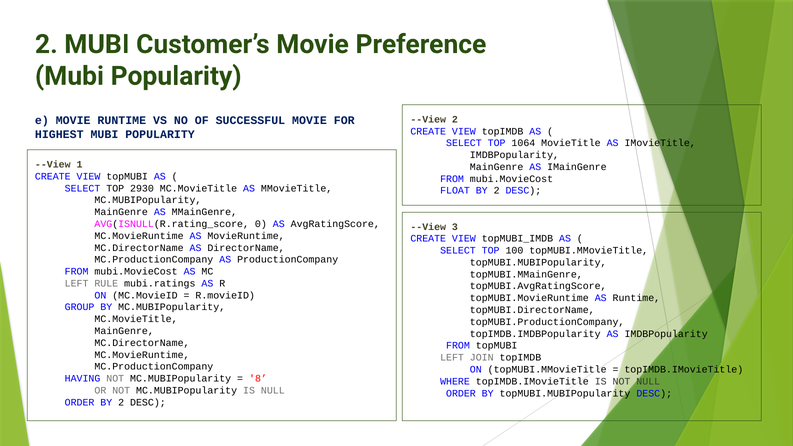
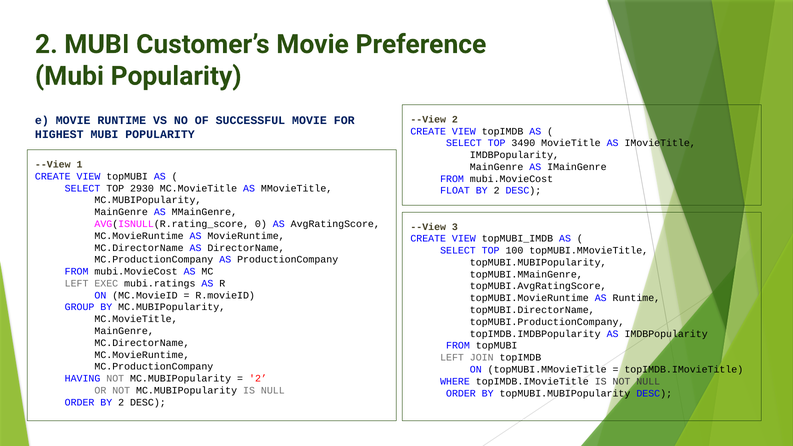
1064: 1064 -> 3490 (523, 143)
RULE: RULE -> EXEC (106, 283)
8: 8 -> 2 (258, 379)
